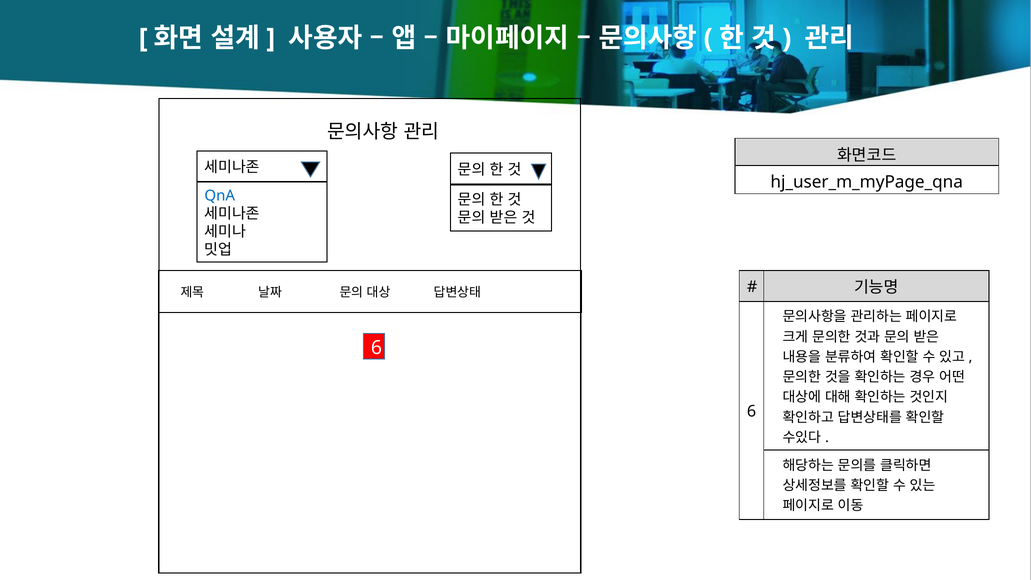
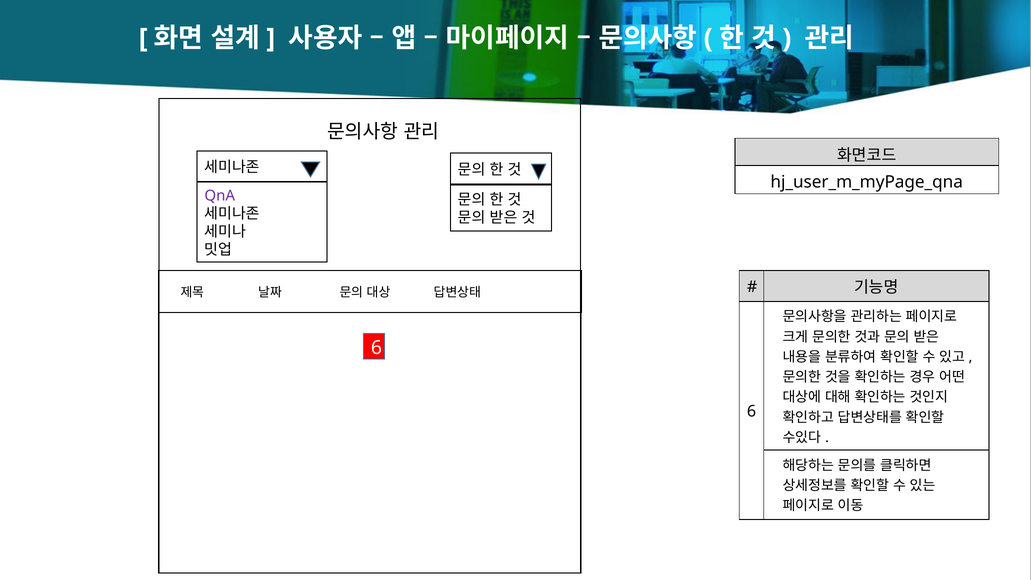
QnA colour: blue -> purple (220, 196)
